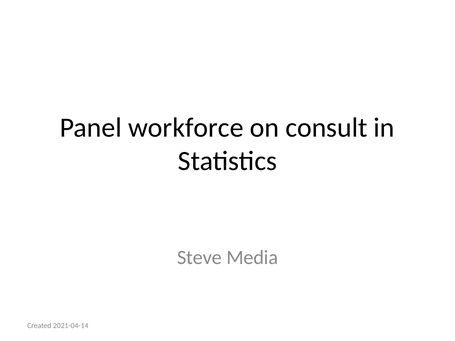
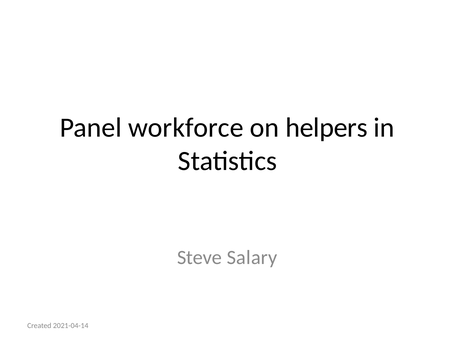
consult: consult -> helpers (326, 128)
Media: Media -> Salary (252, 258)
